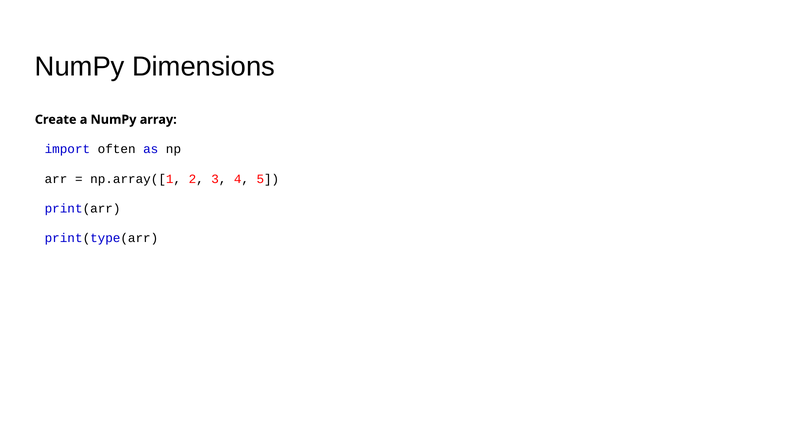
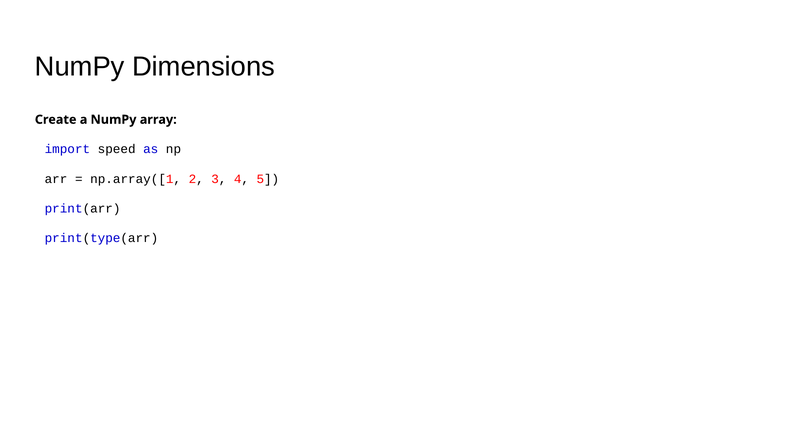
often: often -> speed (117, 149)
